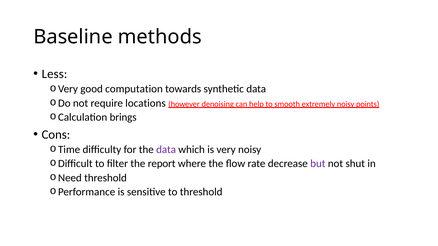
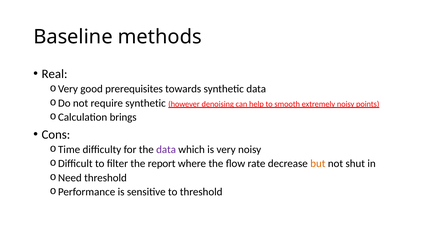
Less: Less -> Real (55, 74)
computation: computation -> prerequisites (134, 89)
require locations: locations -> synthetic (146, 103)
but colour: purple -> orange (318, 164)
